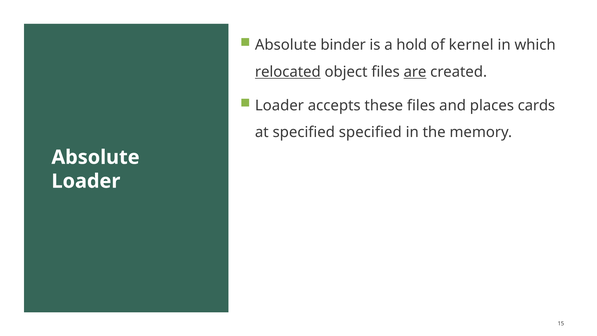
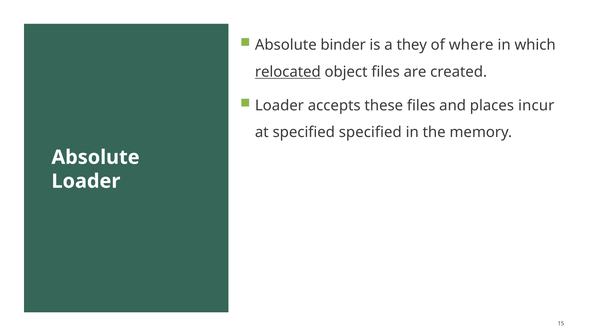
hold: hold -> they (412, 45)
kernel: kernel -> where (471, 45)
are underline: present -> none (415, 72)
cards: cards -> incur (536, 105)
